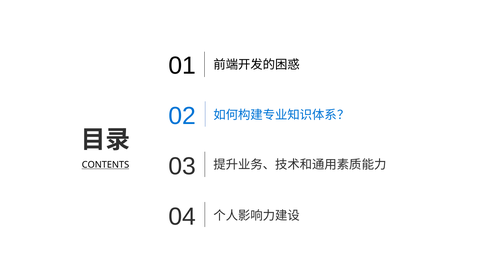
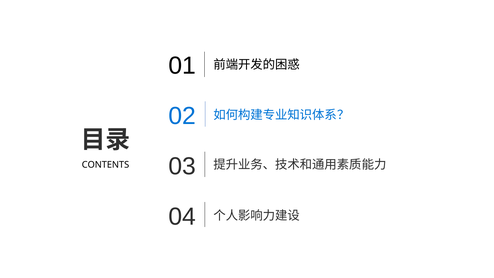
CONTENTS underline: present -> none (105, 165)
